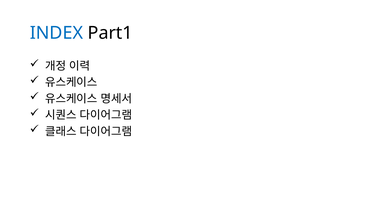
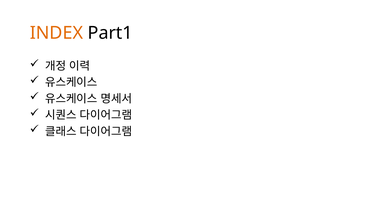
INDEX colour: blue -> orange (56, 33)
